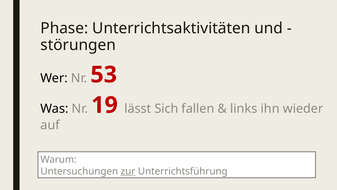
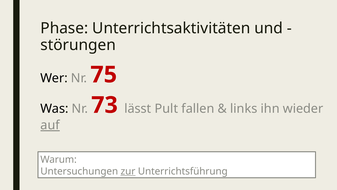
53: 53 -> 75 (104, 75)
19: 19 -> 73 (104, 105)
Sich: Sich -> Pult (166, 108)
auf underline: none -> present (50, 125)
